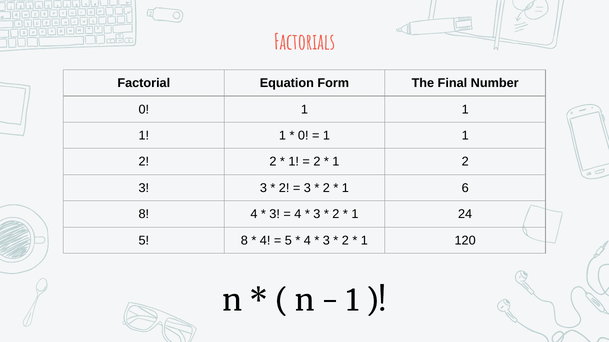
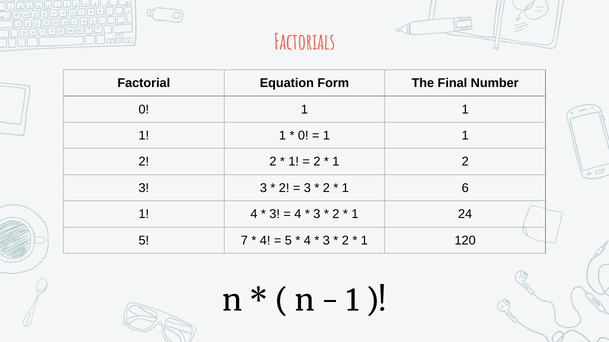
8: 8 -> 1 (144, 215)
5 8: 8 -> 7 (244, 241)
